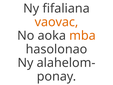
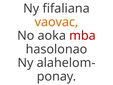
mba colour: orange -> red (82, 36)
